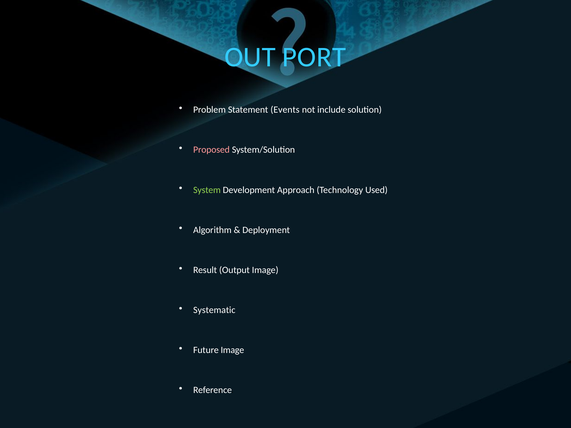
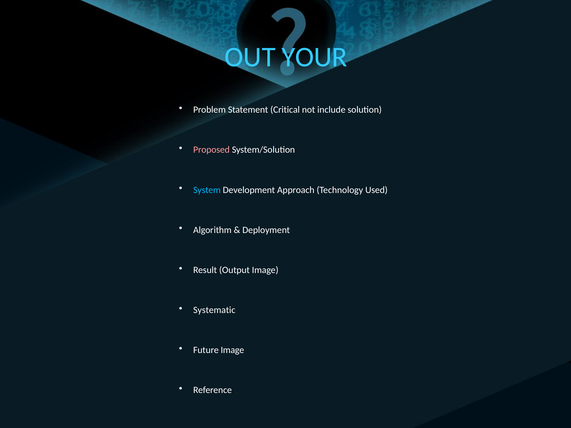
PORT: PORT -> YOUR (314, 57)
Events: Events -> Critical (285, 110)
System colour: light green -> light blue (207, 190)
